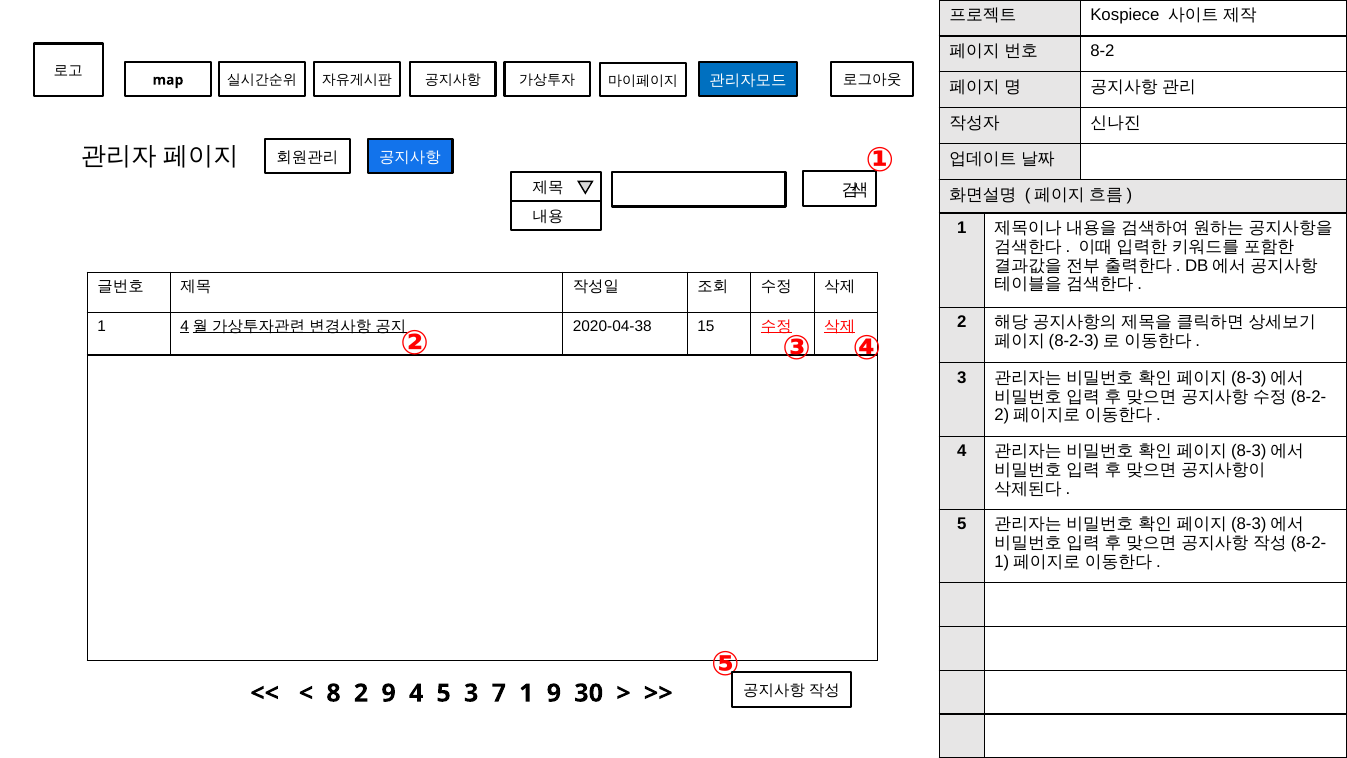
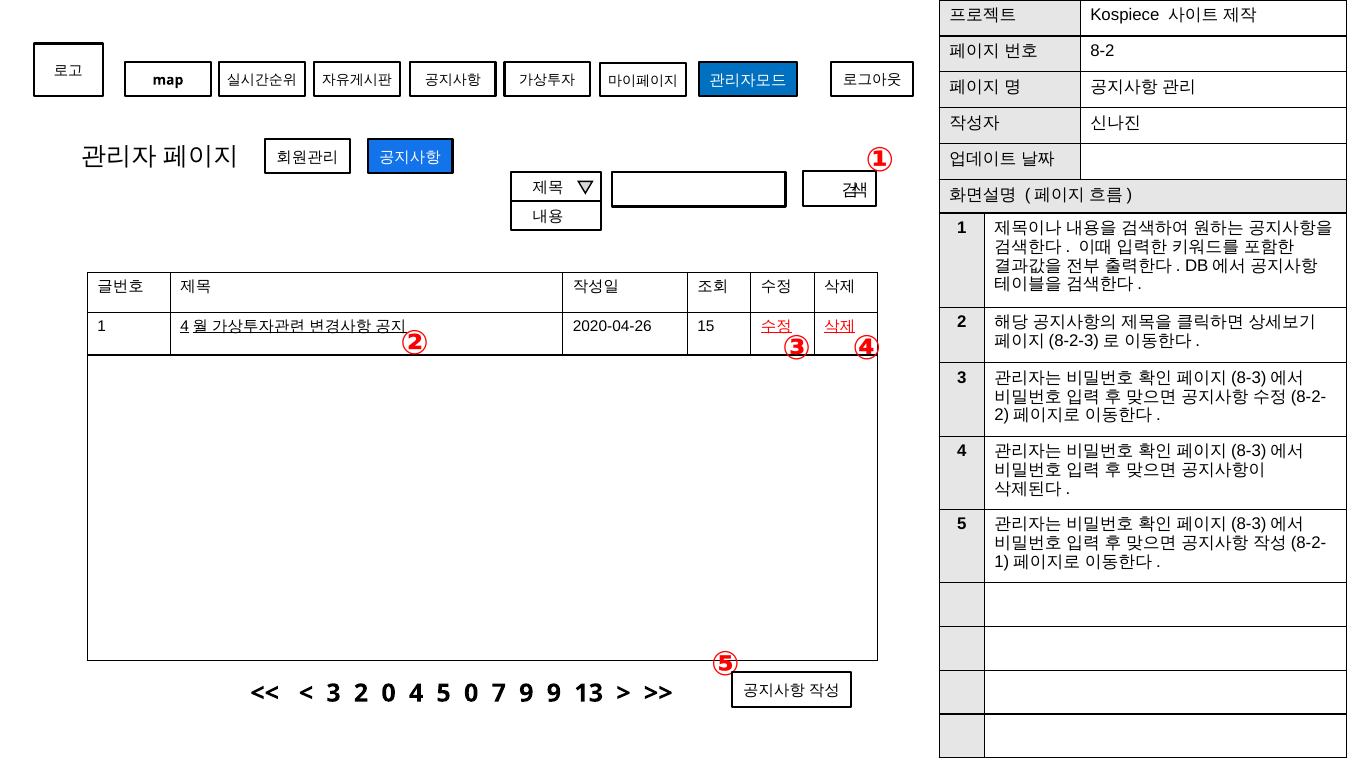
2020-04-38: 2020-04-38 -> 2020-04-26 (612, 326)
8: 8 -> 3 (334, 693)
2 9: 9 -> 0 (389, 693)
5 3: 3 -> 0 (471, 693)
7 1: 1 -> 9 (526, 693)
30: 30 -> 13 (589, 693)
